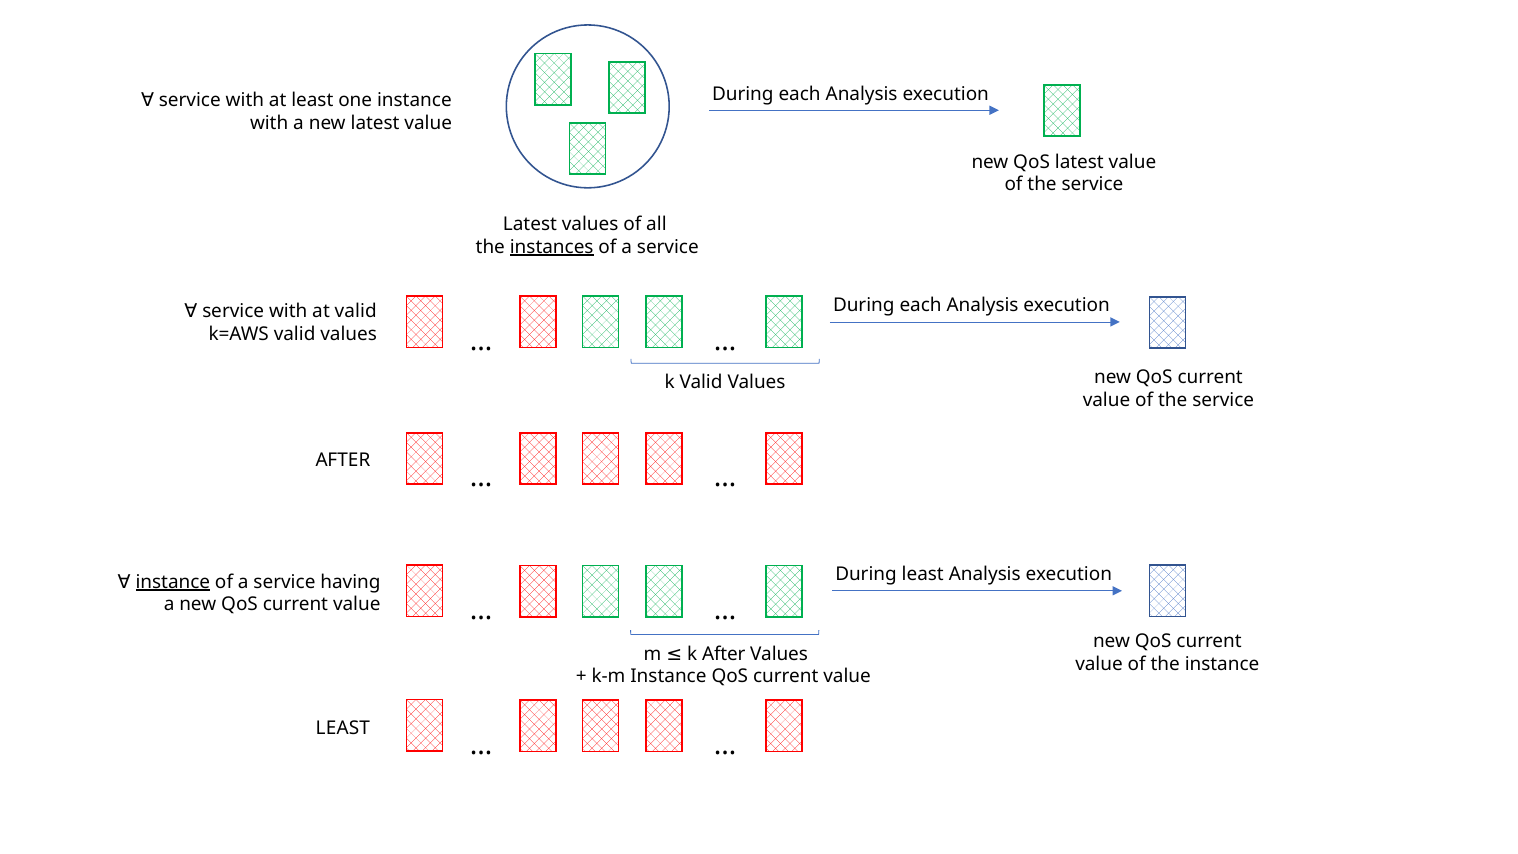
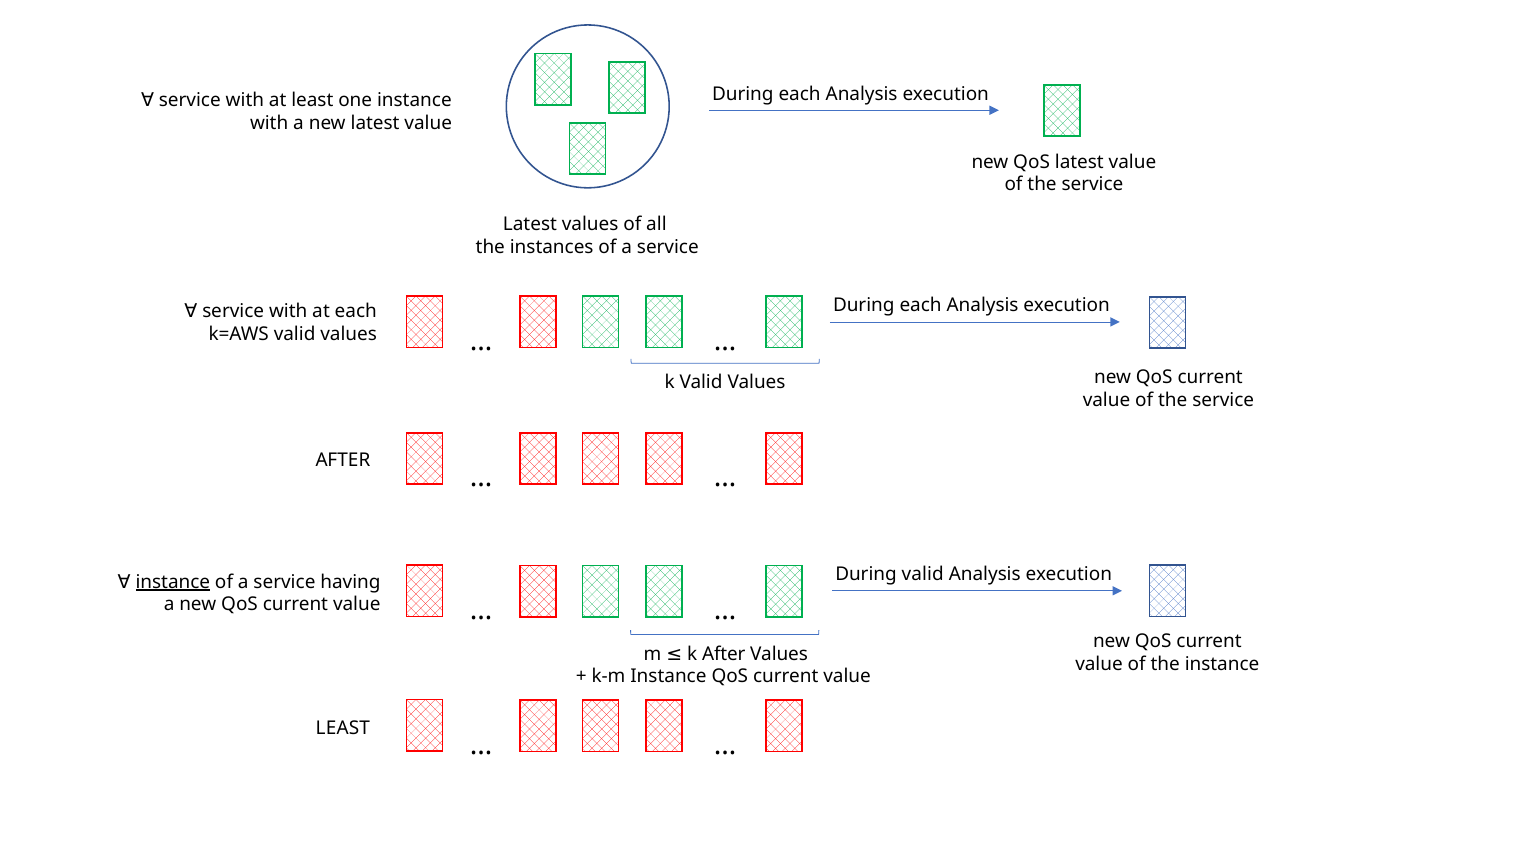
instances underline: present -> none (552, 247)
at valid: valid -> each (356, 311)
During least: least -> valid (923, 574)
